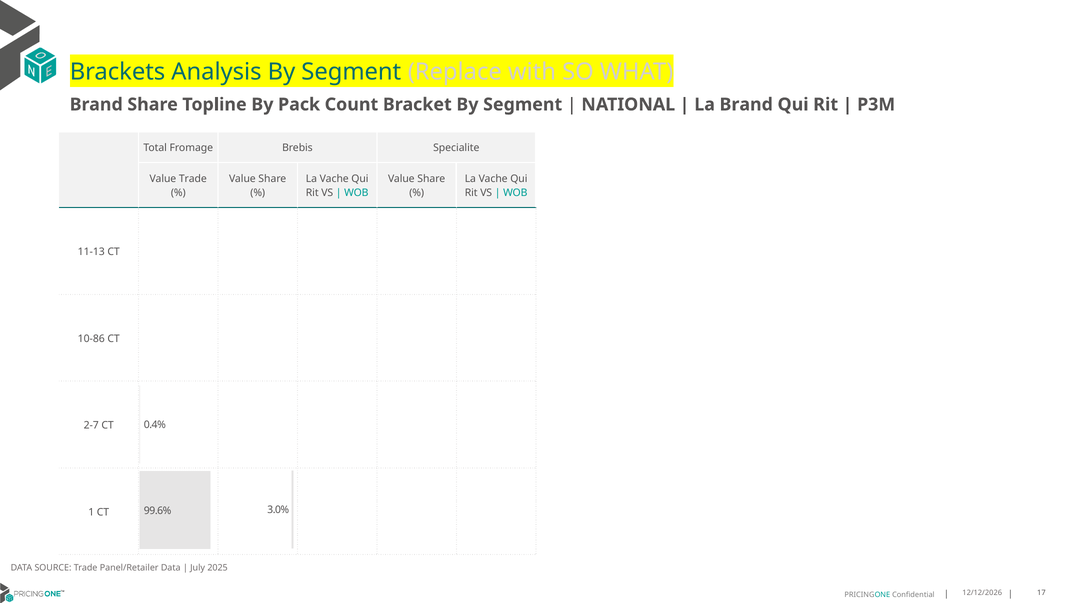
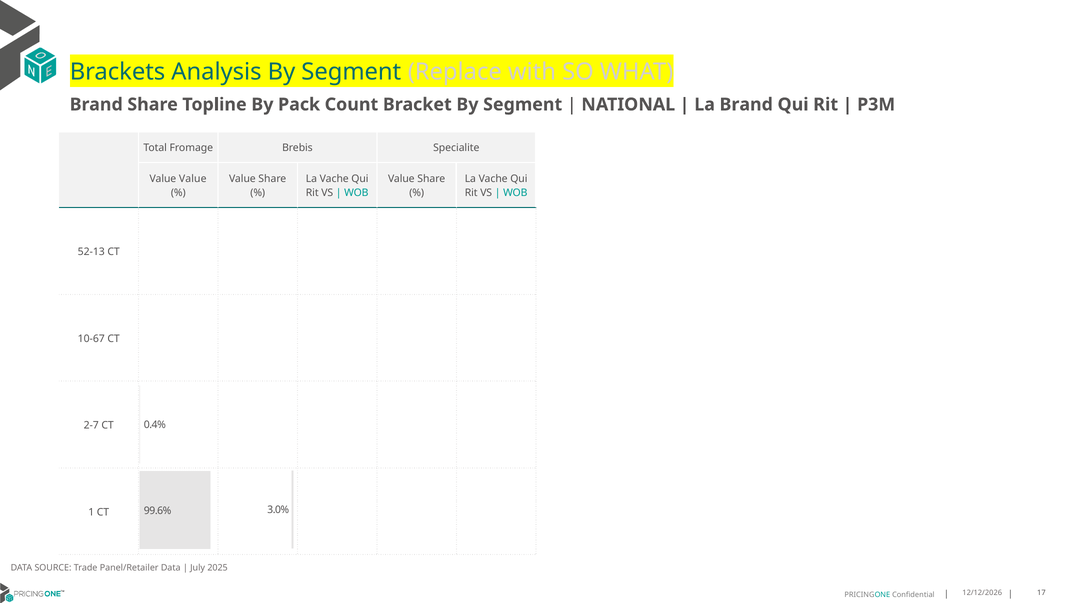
Value Trade: Trade -> Value (193, 179)
11-13: 11-13 -> 52-13 (91, 252)
10-86: 10-86 -> 10-67 (91, 339)
